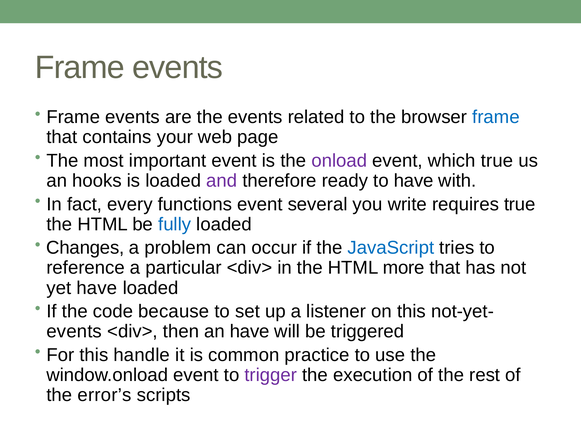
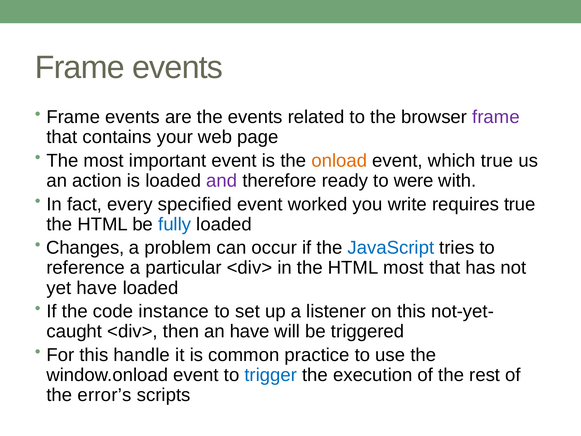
frame colour: blue -> purple (496, 117)
onload colour: purple -> orange (339, 161)
hooks: hooks -> action (97, 181)
to have: have -> were (414, 181)
functions: functions -> specified (195, 204)
several: several -> worked (318, 204)
HTML more: more -> most (403, 268)
because: because -> instance (174, 311)
events: events -> caught (74, 331)
trigger colour: purple -> blue (271, 375)
